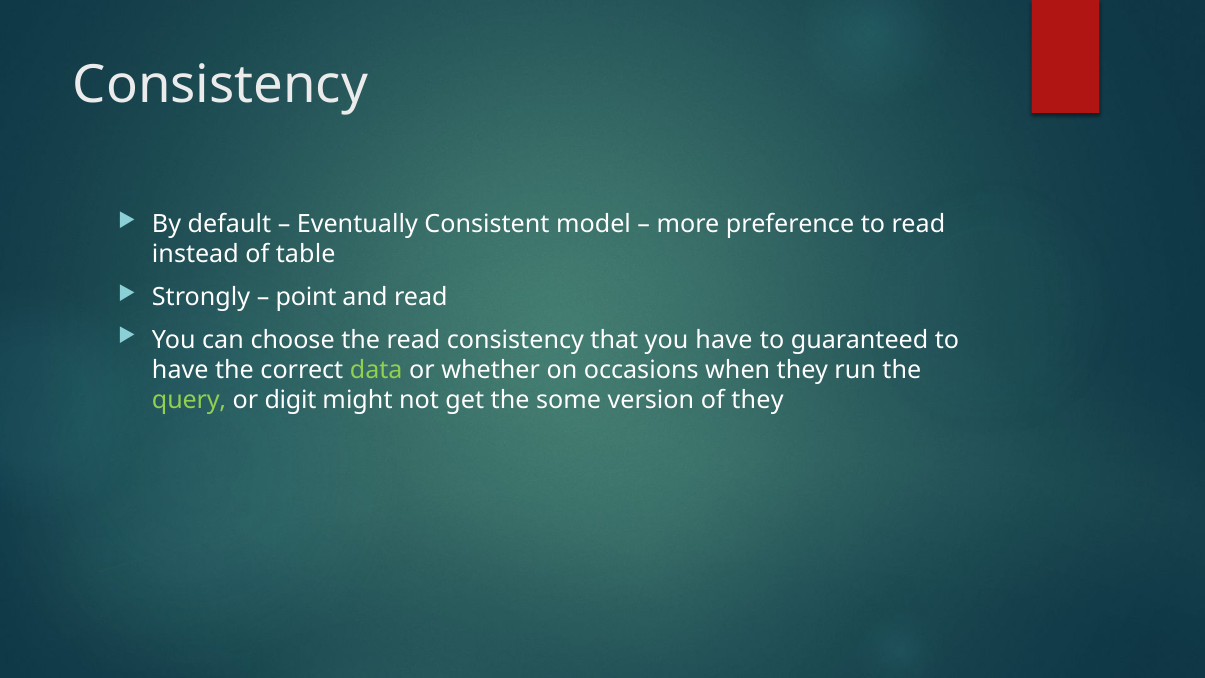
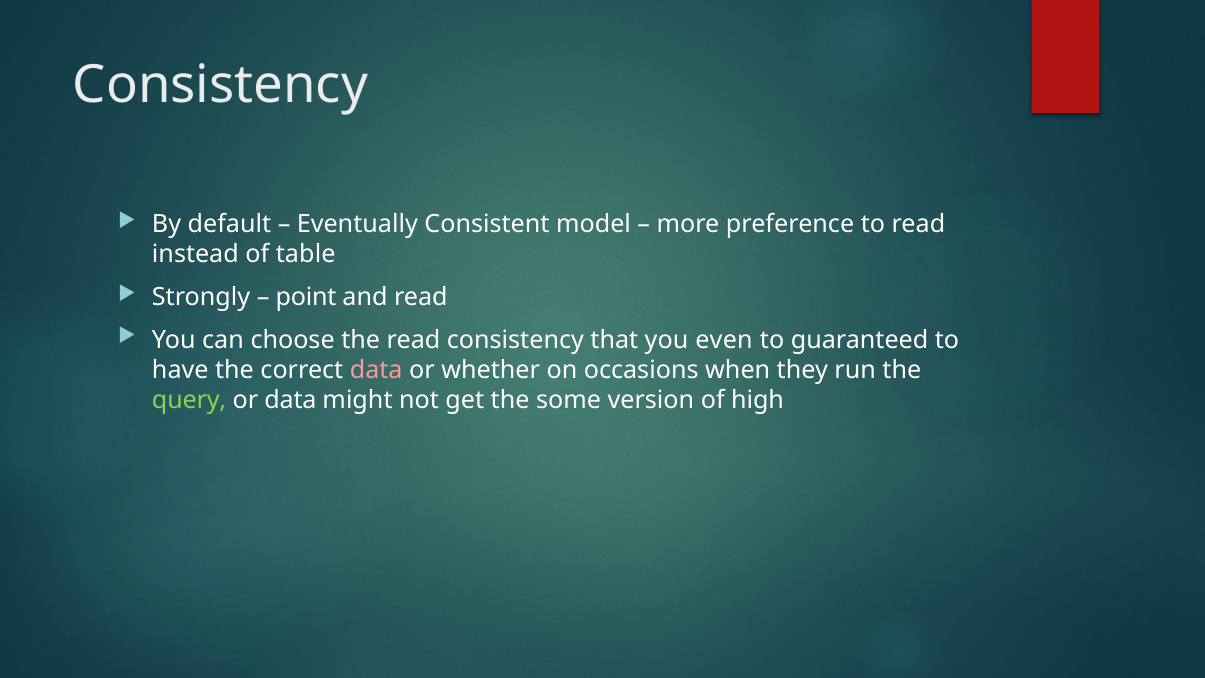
you have: have -> even (724, 340)
data colour: light green -> pink (376, 370)
or digit: digit -> data (290, 400)
of they: they -> high (758, 400)
